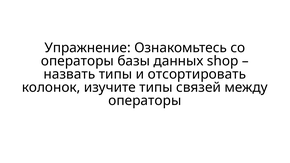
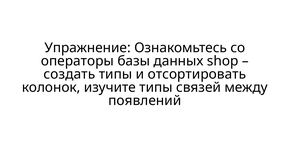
назвать: назвать -> создать (69, 74)
операторы: операторы -> появлений (145, 101)
